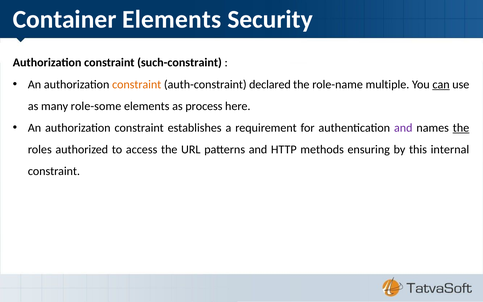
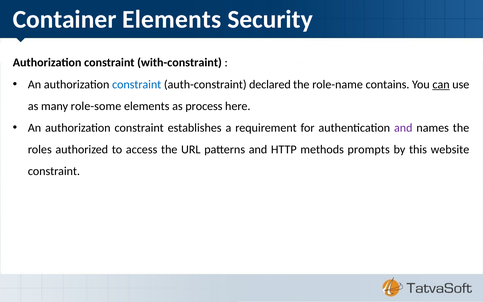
such-constraint: such-constraint -> with-constraint (179, 63)
constraint colour: orange -> blue (137, 84)
multiple: multiple -> contains (388, 84)
the underline: present -> none (461, 128)
ensuring: ensuring -> prompts (369, 150)
internal: internal -> website (450, 150)
